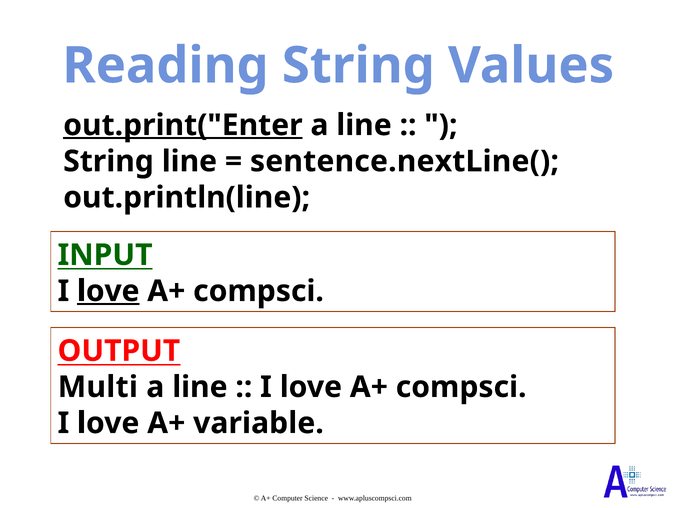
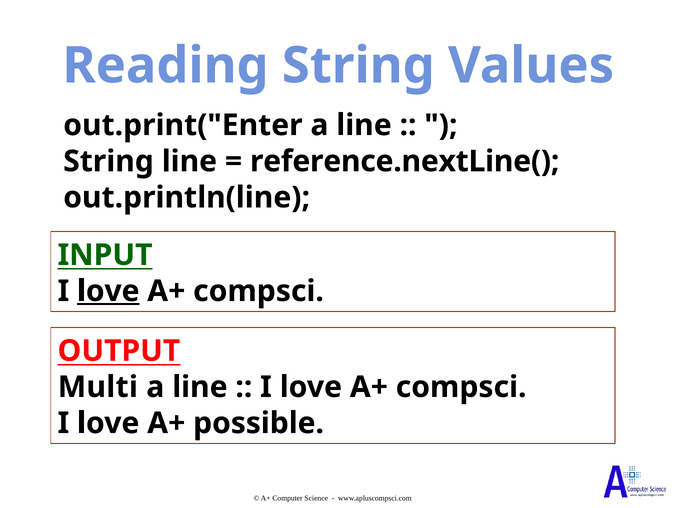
out.print("Enter underline: present -> none (183, 125)
sentence.nextLine(: sentence.nextLine( -> reference.nextLine( (405, 161)
variable: variable -> possible (259, 423)
